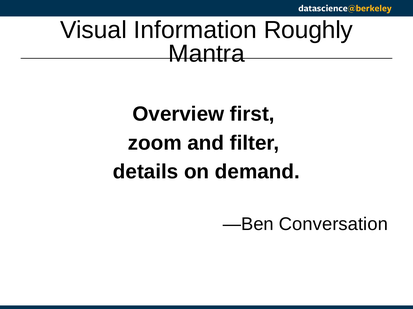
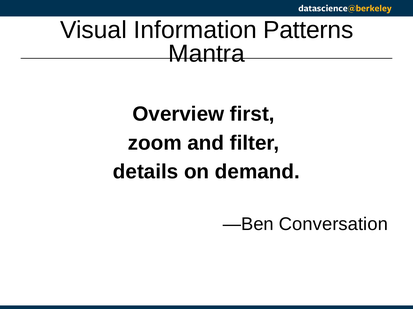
Roughly: Roughly -> Patterns (308, 30)
